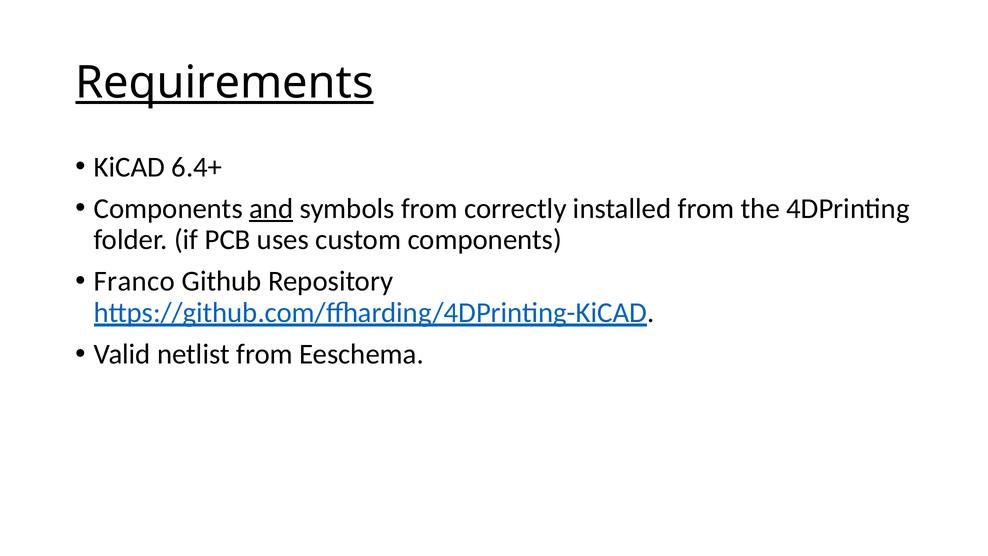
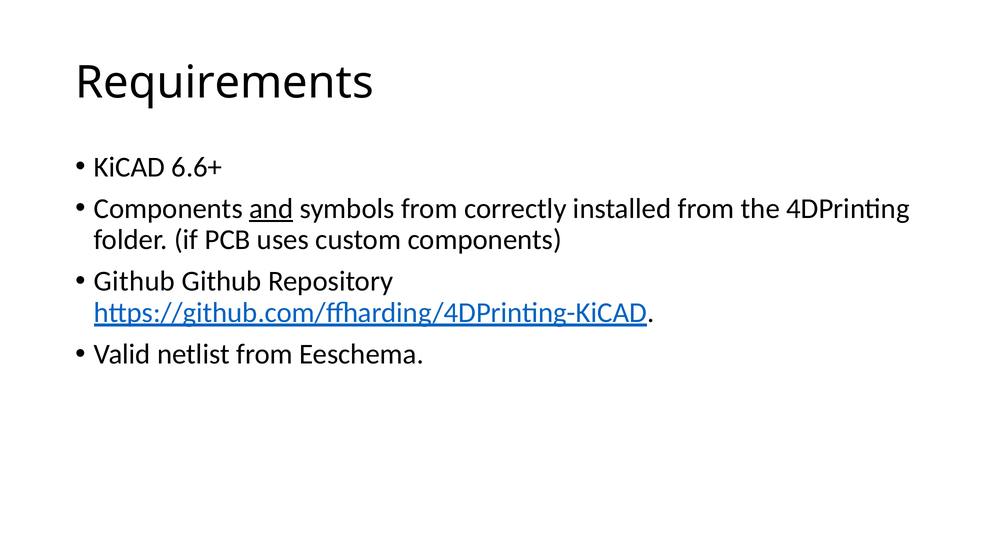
Requirements underline: present -> none (225, 83)
6.4+: 6.4+ -> 6.6+ (197, 167)
Franco: Franco -> Github (134, 281)
